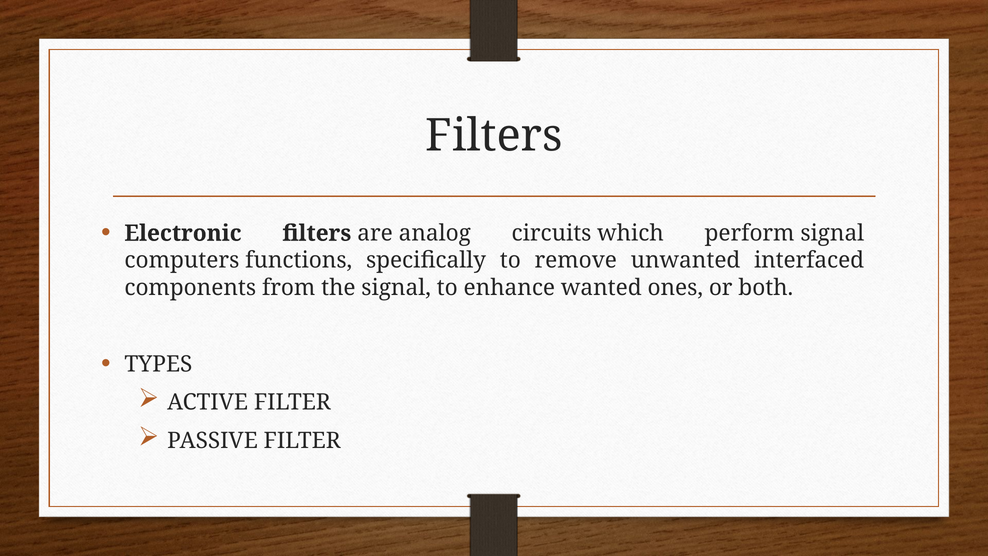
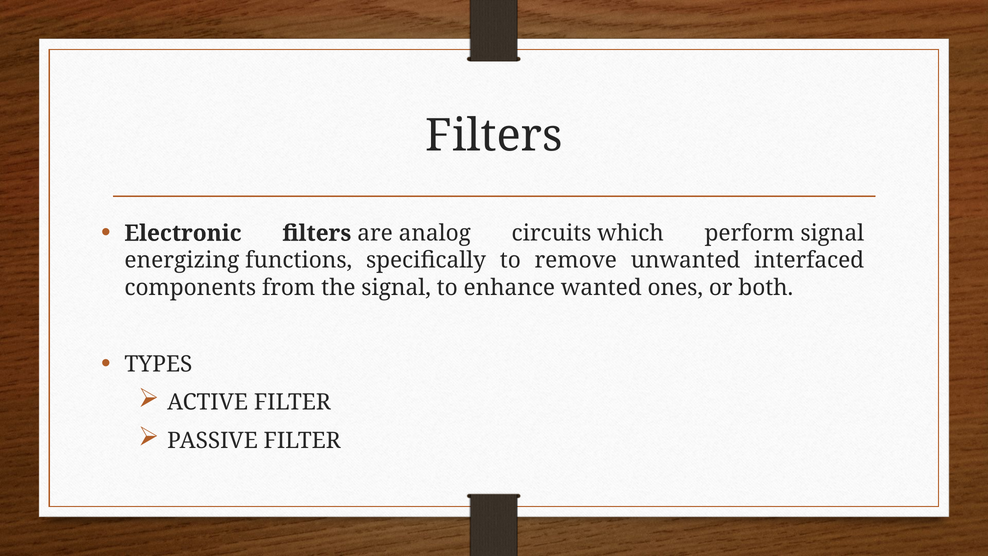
computers: computers -> energizing (182, 260)
